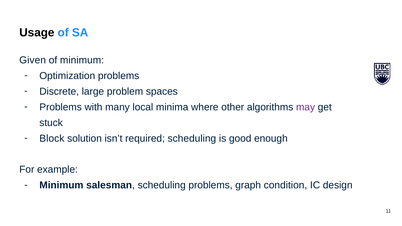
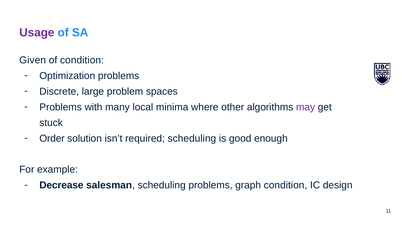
Usage colour: black -> purple (37, 32)
of minimum: minimum -> condition (82, 60)
Block: Block -> Order (52, 138)
Minimum: Minimum -> Decrease (61, 185)
